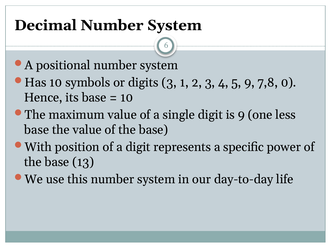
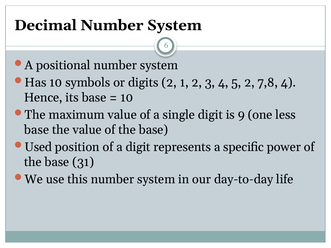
digits 3: 3 -> 2 (169, 83)
5 9: 9 -> 2 (249, 83)
7,8 0: 0 -> 4 (288, 83)
With: With -> Used (38, 147)
13: 13 -> 31 (83, 162)
